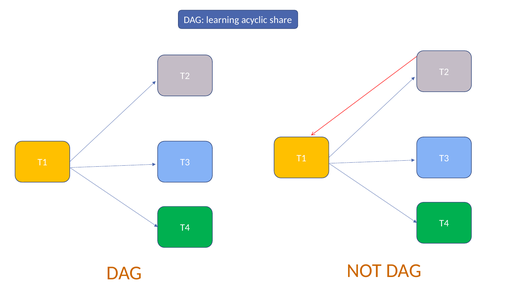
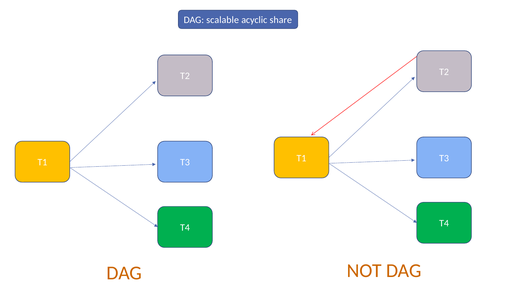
learning: learning -> scalable (223, 20)
